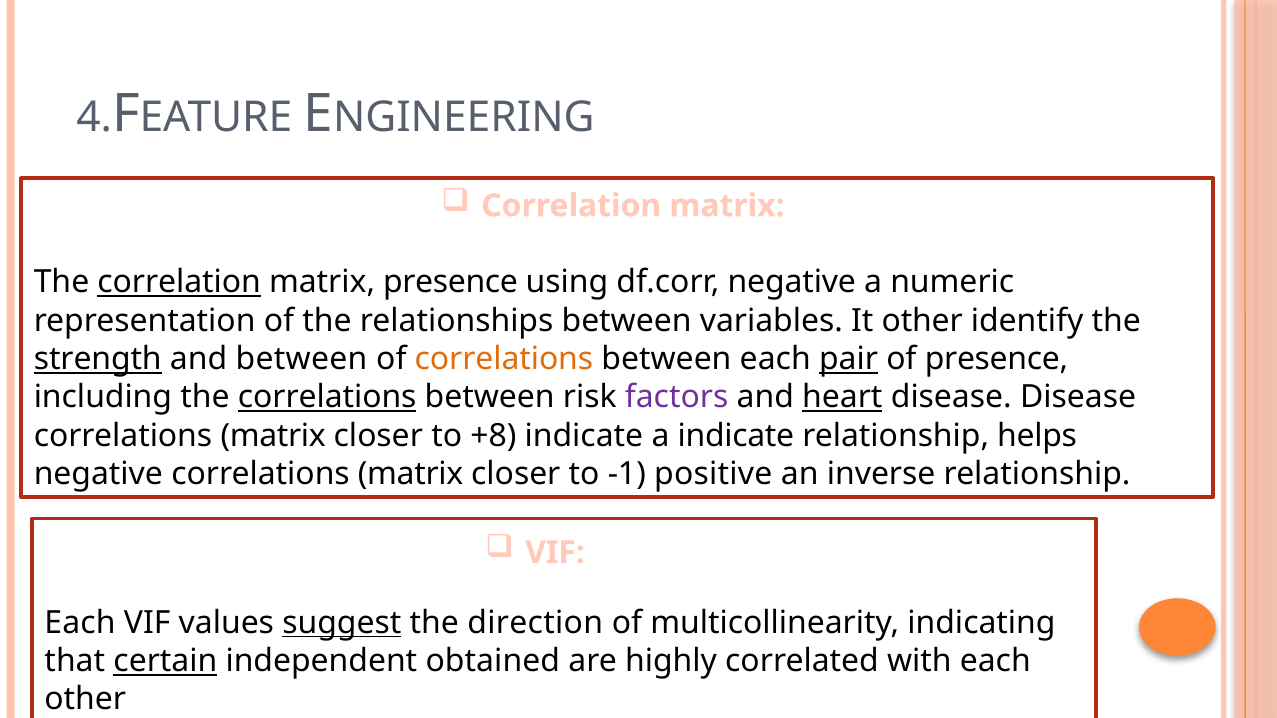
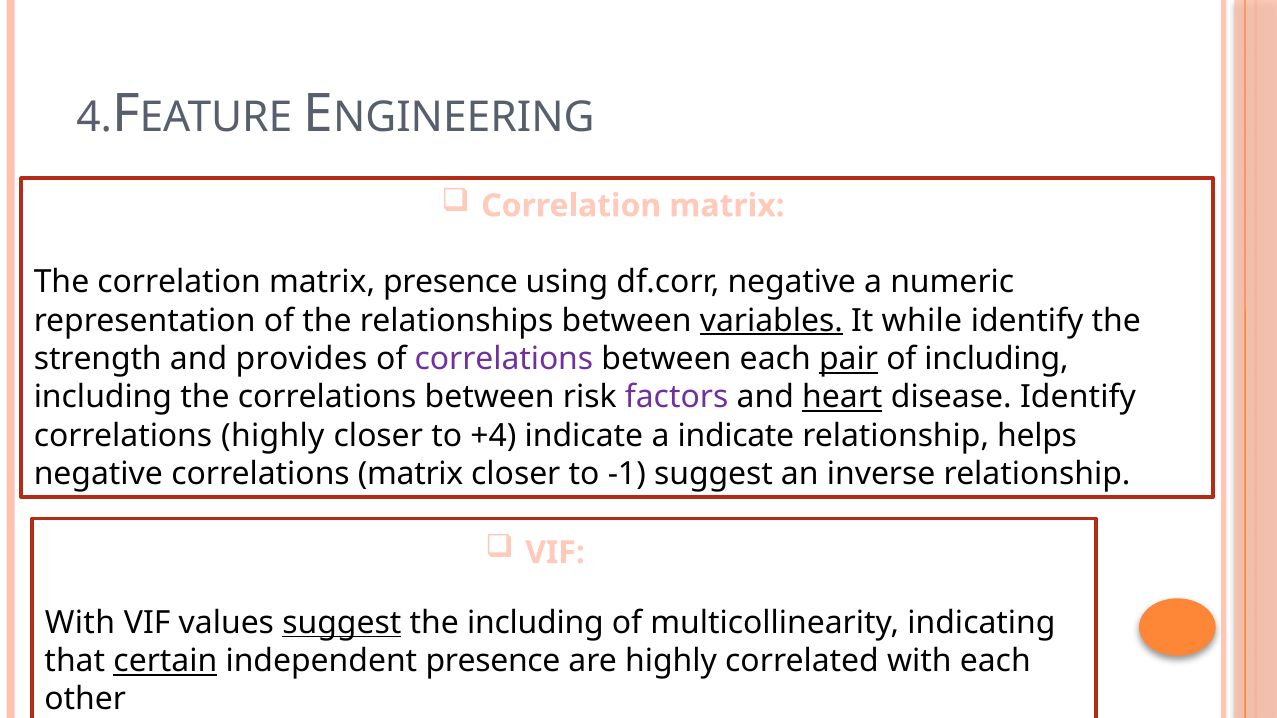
correlation underline: present -> none (179, 282)
variables underline: none -> present (771, 321)
It other: other -> while (922, 321)
strength underline: present -> none (98, 359)
and between: between -> provides (302, 359)
correlations colour: orange -> purple (504, 359)
of presence: presence -> including (997, 359)
correlations underline: present -> none (327, 397)
disease Disease: Disease -> Identify (1078, 397)
matrix: matrix -> highly (273, 436)
+8: +8 -> +4 (493, 436)
-1 positive: positive -> suggest (713, 474)
Each: Each -> With (80, 623)
the direction: direction -> including (535, 623)
independent obtained: obtained -> presence (493, 661)
